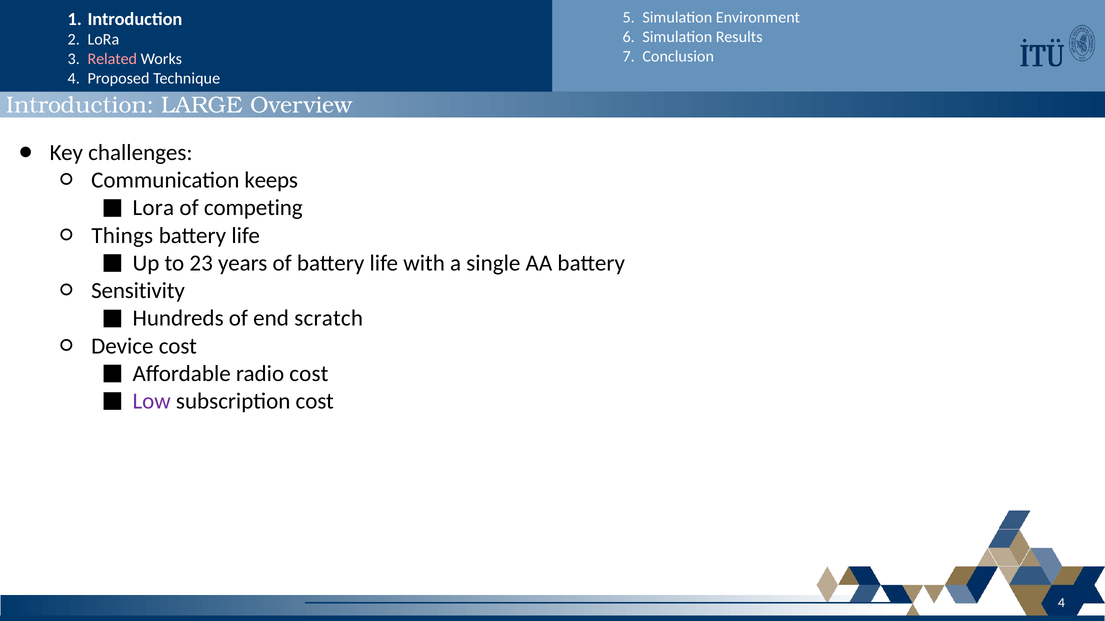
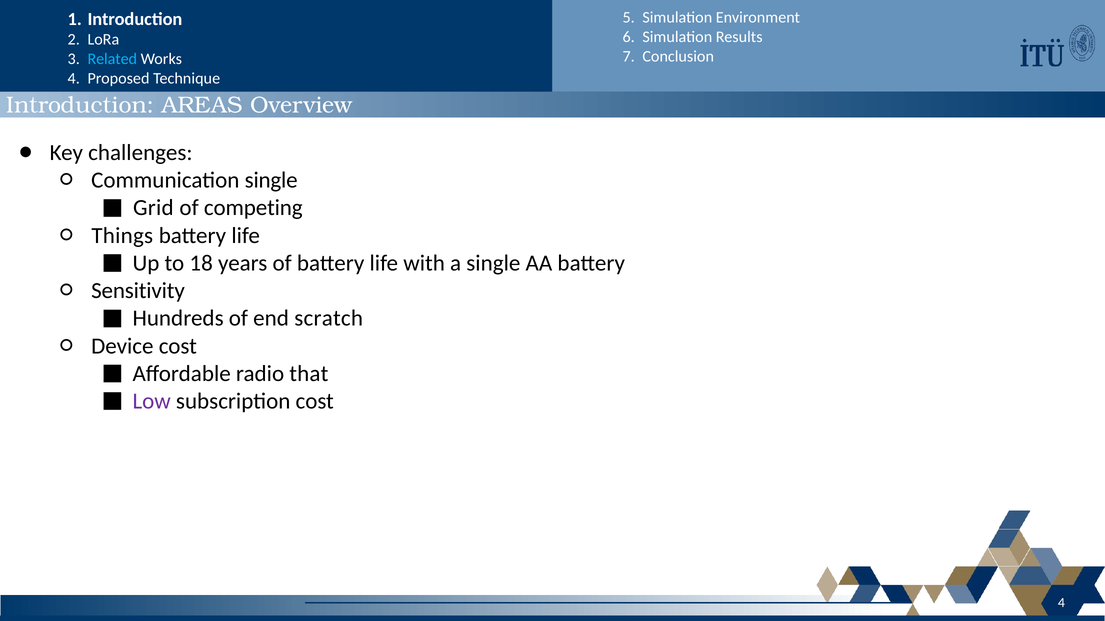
Related colour: pink -> light blue (112, 59)
LARGE: LARGE -> AREAS (202, 105)
Communication keeps: keeps -> single (271, 180)
Lora: Lora -> Grid (153, 208)
23: 23 -> 18 (201, 263)
radio cost: cost -> that (309, 374)
